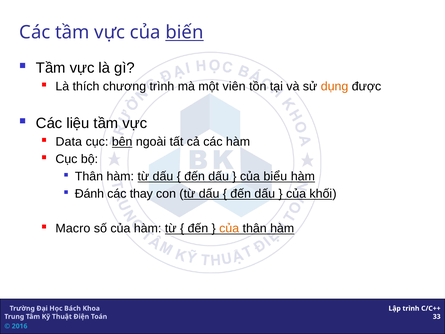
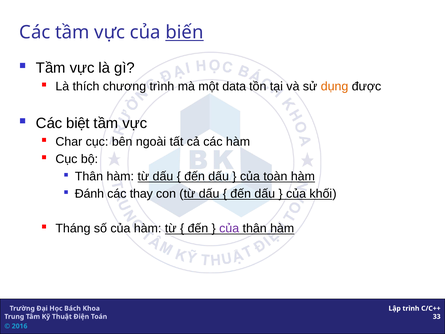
viên: viên -> data (234, 86)
liệu: liệu -> biệt (78, 123)
Data: Data -> Char (69, 142)
bên underline: present -> none (122, 142)
biểu: biểu -> toàn (275, 176)
Macro: Macro -> Tháng (73, 228)
của colour: orange -> purple (229, 228)
